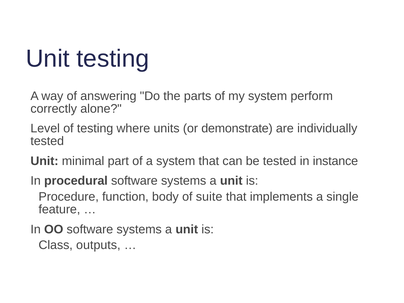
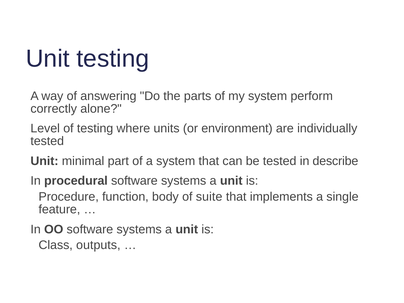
demonstrate: demonstrate -> environment (237, 129)
instance: instance -> describe (335, 161)
